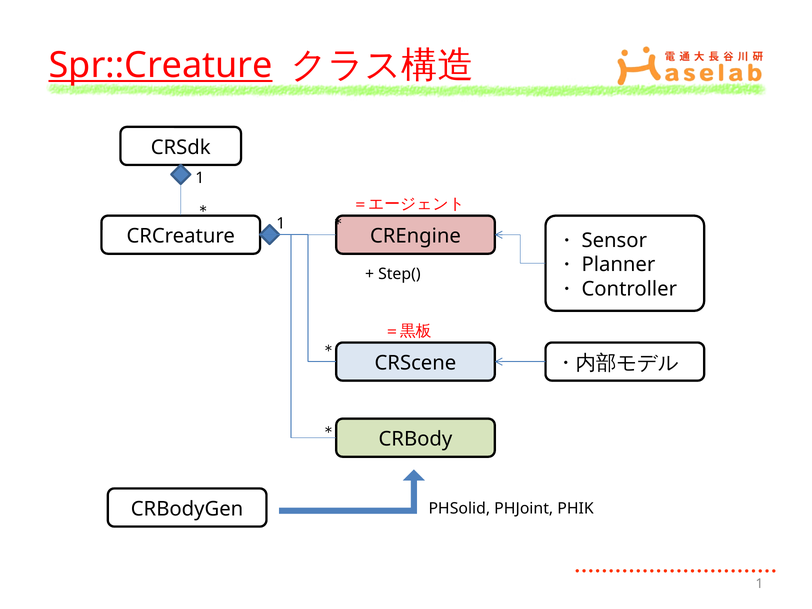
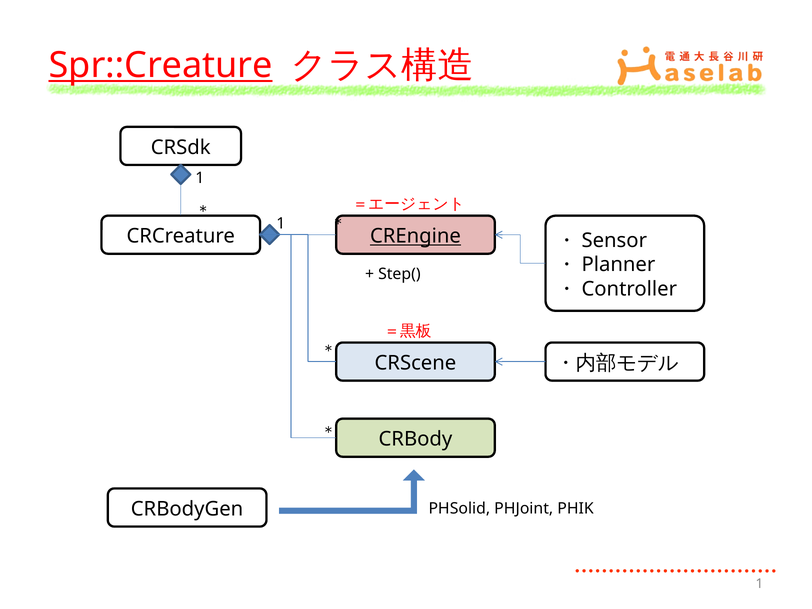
CREngine underline: none -> present (415, 236)
